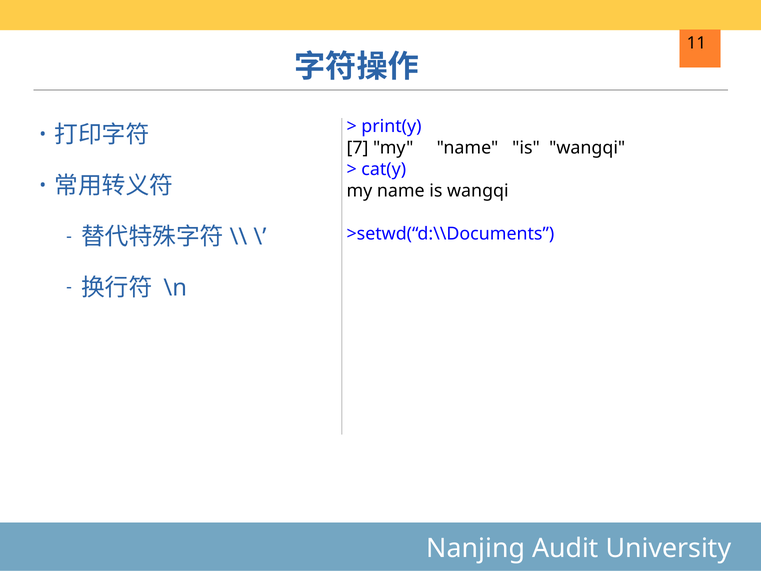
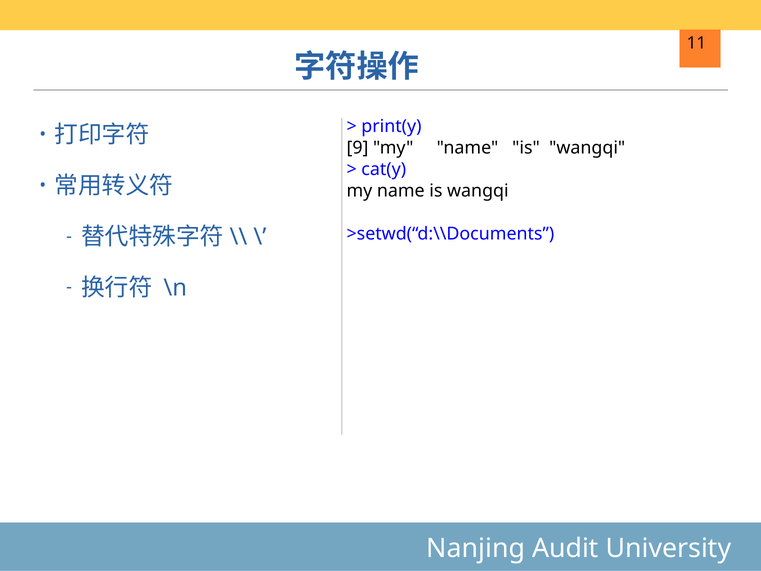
7: 7 -> 9 (358, 148)
